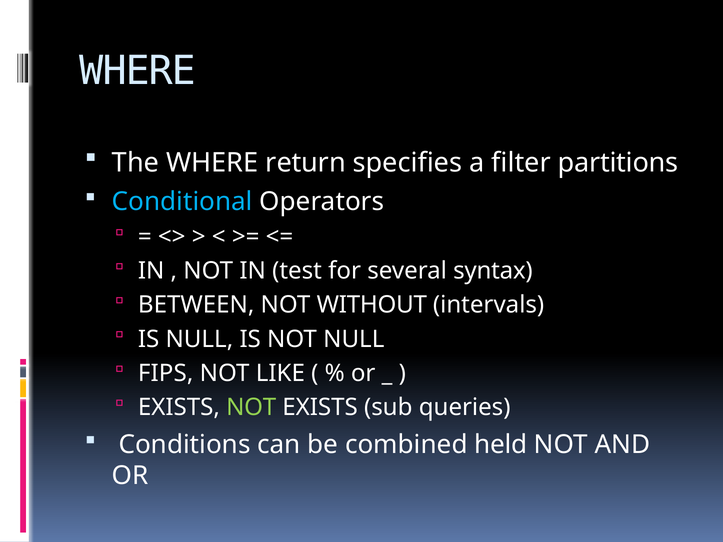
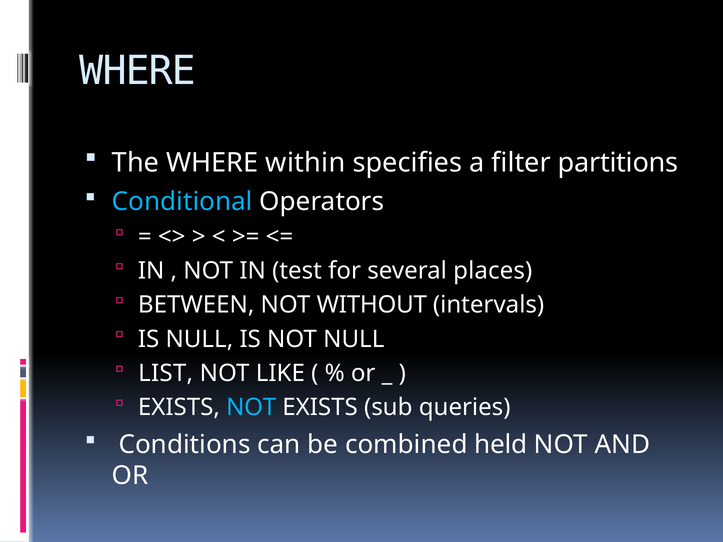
return: return -> within (305, 163)
syntax: syntax -> places (493, 271)
FIPS: FIPS -> LIST (166, 373)
NOT colour: light green -> light blue (251, 407)
